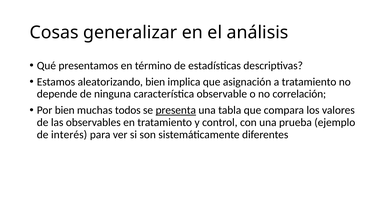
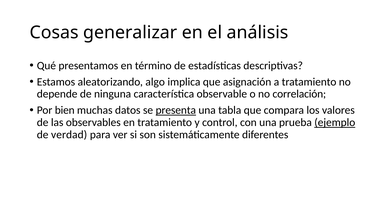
aleatorizando bien: bien -> algo (155, 82)
todos: todos -> datos (128, 110)
ejemplo underline: none -> present (335, 123)
interés: interés -> verdad (69, 135)
